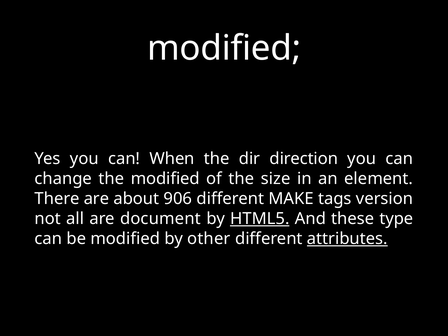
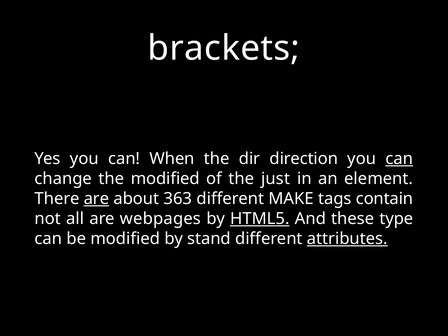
modified: modified -> brackets (224, 48)
can underline: none -> present (399, 159)
size: size -> just (276, 179)
are underline: none -> present (96, 199)
906: 906 -> 363 (178, 199)
version: version -> contain (385, 199)
document: document -> webpages (160, 219)
other: other -> stand (209, 239)
